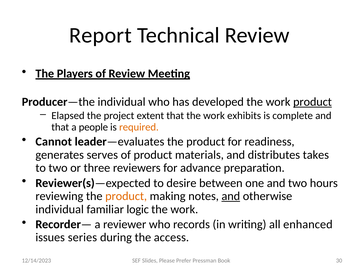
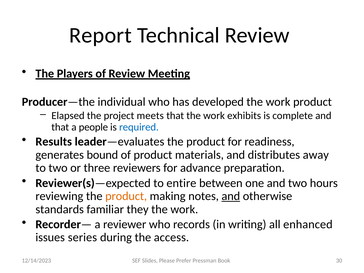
product underline: present -> none (312, 102)
extent: extent -> meets (150, 116)
required colour: orange -> blue (139, 127)
Cannot: Cannot -> Results (54, 142)
serves: serves -> bound (102, 155)
takes: takes -> away (316, 155)
desire: desire -> entire (181, 183)
individual: individual -> standards (60, 209)
logic: logic -> they (138, 209)
